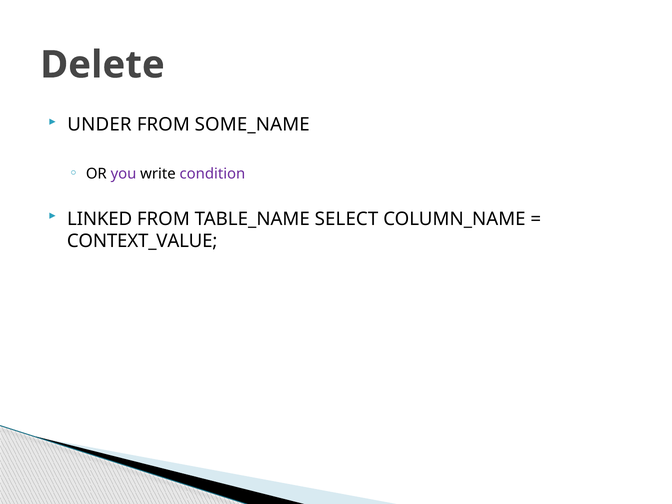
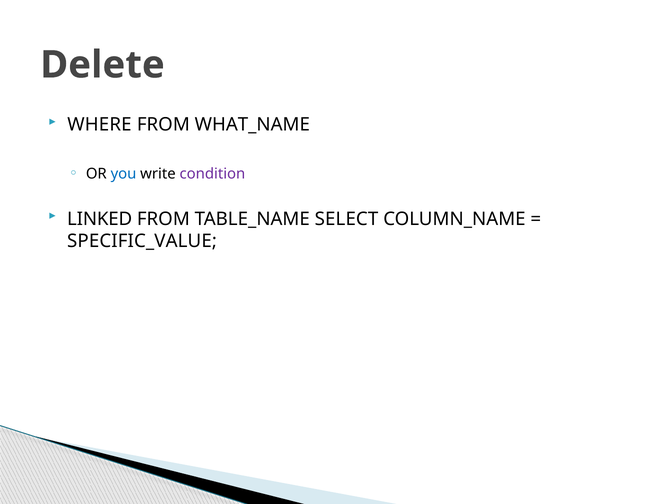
UNDER: UNDER -> WHERE (99, 125)
SOME_NAME: SOME_NAME -> WHAT_NAME (252, 125)
you colour: purple -> blue (124, 174)
CONTEXT_VALUE: CONTEXT_VALUE -> SPECIFIC_VALUE (142, 241)
